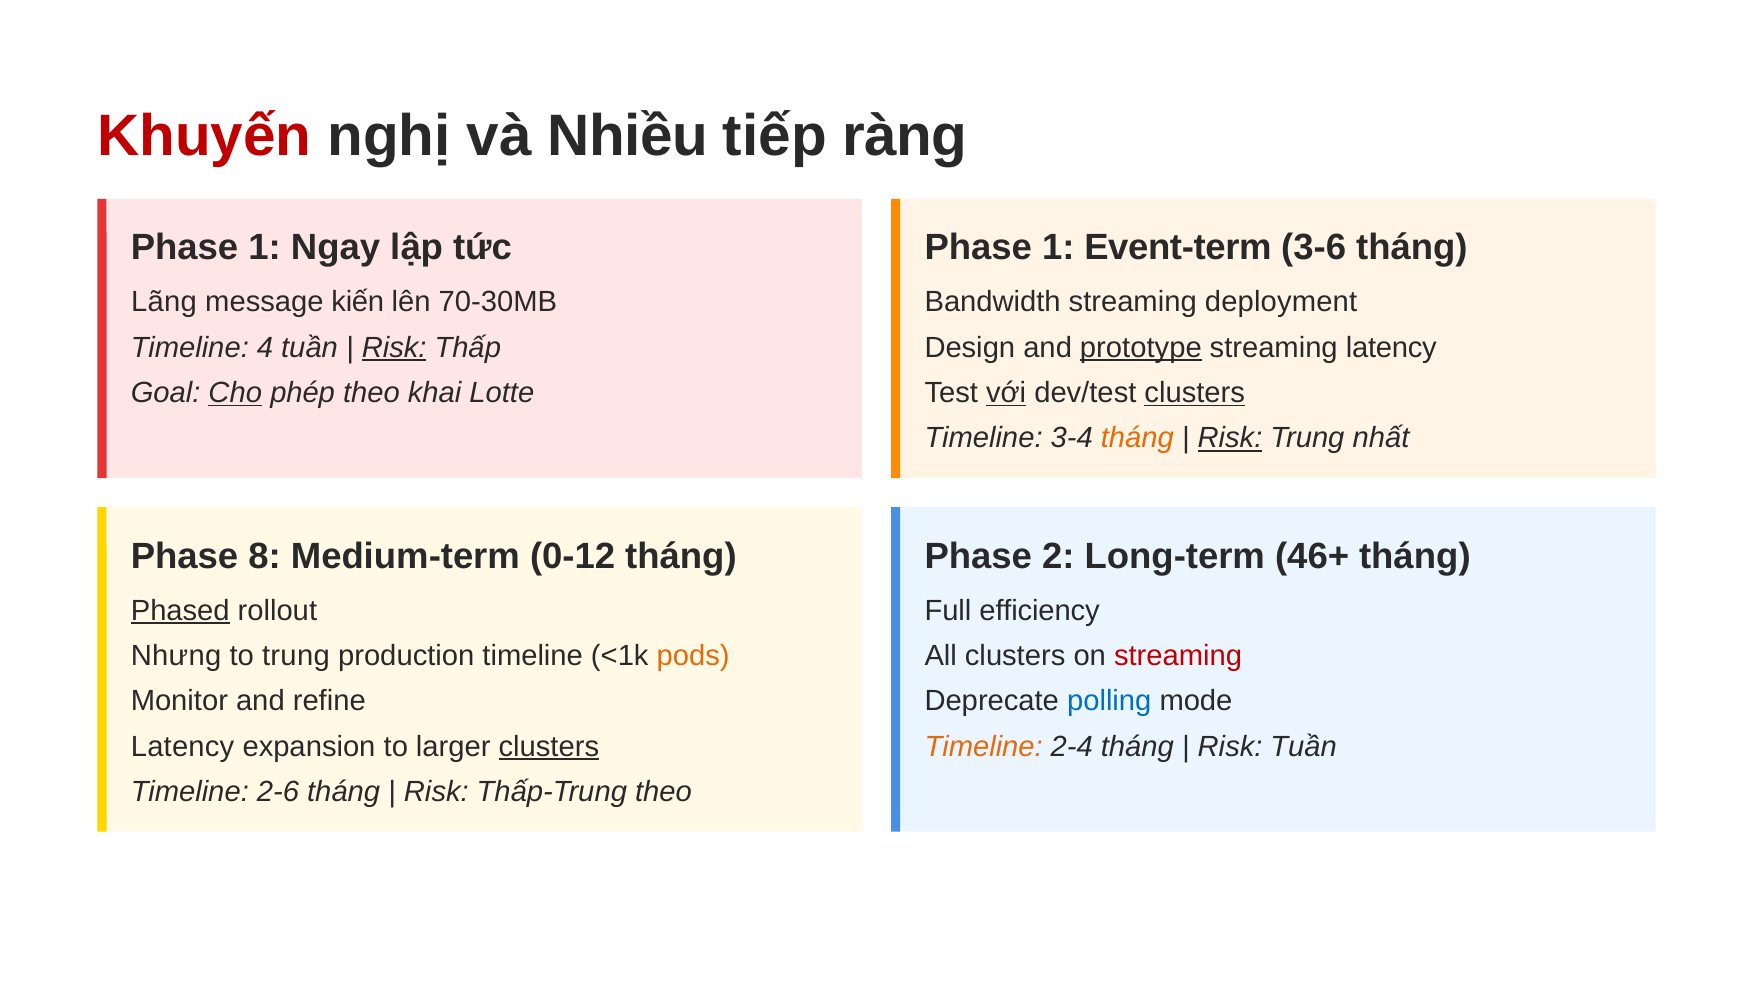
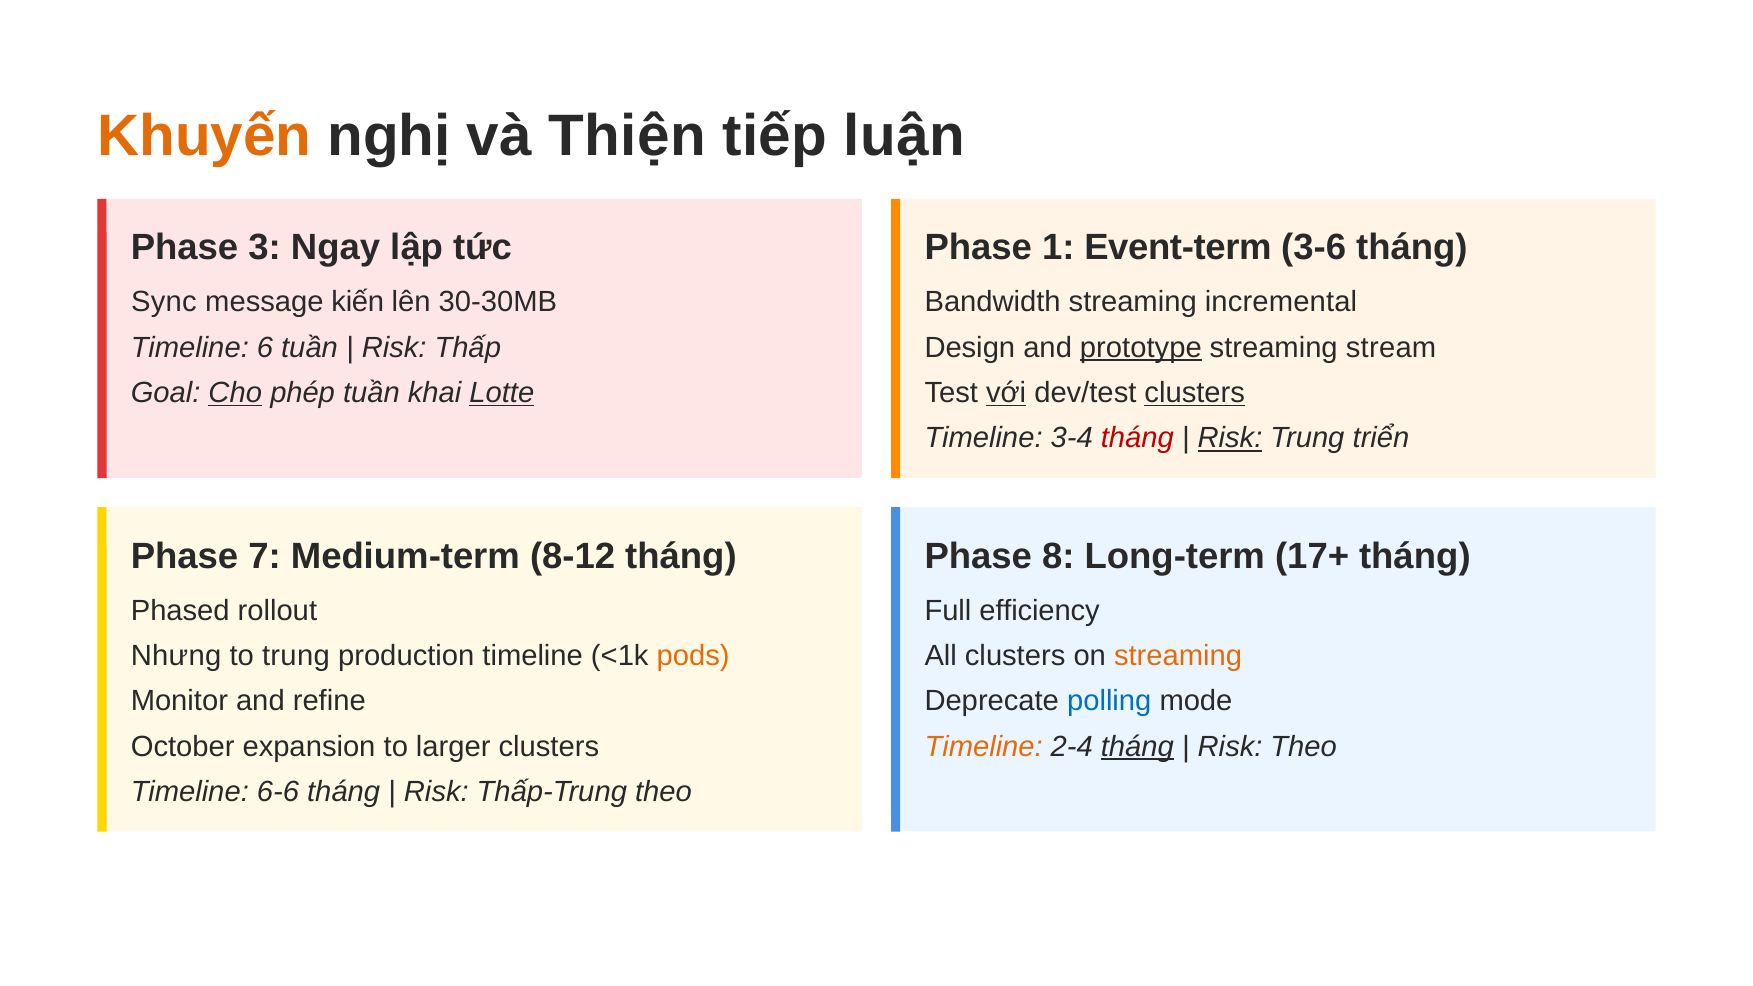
Khuyến colour: red -> orange (204, 137)
Nhiều: Nhiều -> Thiện (627, 137)
ràng: ràng -> luận (904, 137)
1: 1 -> 3 (265, 248)
Lãng: Lãng -> Sync (164, 302)
70-30MB: 70-30MB -> 30-30MB (498, 302)
deployment: deployment -> incremental (1281, 302)
4: 4 -> 6 (265, 348)
Risk underline: present -> none (394, 348)
streaming latency: latency -> stream (1391, 348)
phép theo: theo -> tuần (372, 393)
Lotte underline: none -> present (502, 393)
tháng colour: orange -> red (1137, 438)
nhất: nhất -> triển (1381, 438)
8: 8 -> 7 (265, 556)
0-12: 0-12 -> 8-12 (573, 556)
2: 2 -> 8 (1058, 556)
46+: 46+ -> 17+ (1312, 556)
Phased underline: present -> none (180, 611)
streaming colour: red -> orange (1178, 656)
Latency: Latency -> October (183, 747)
clusters underline: present -> none (549, 747)
tháng underline: none -> present (1137, 747)
Risk Tuần: Tuần -> Theo (1304, 747)
2-6: 2-6 -> 6-6 (278, 792)
